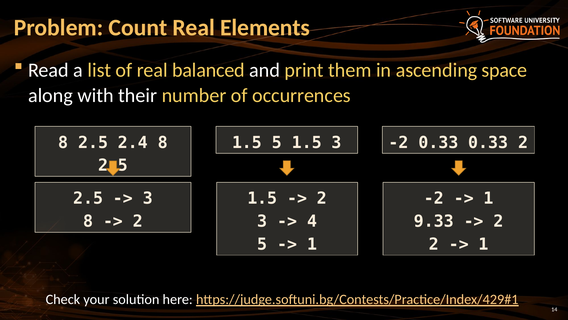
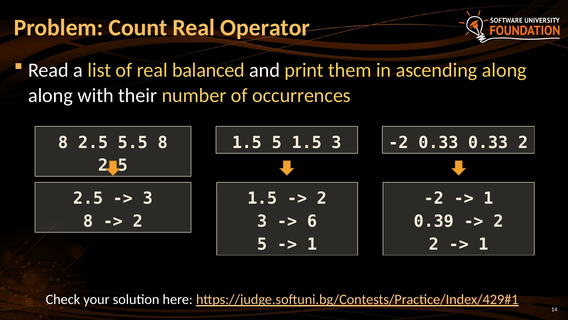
Elements: Elements -> Operator (265, 28)
ascending space: space -> along (504, 70)
2.4: 2.4 -> 5.5 (133, 142)
4: 4 -> 6 (312, 221)
9.33: 9.33 -> 0.39 (434, 221)
